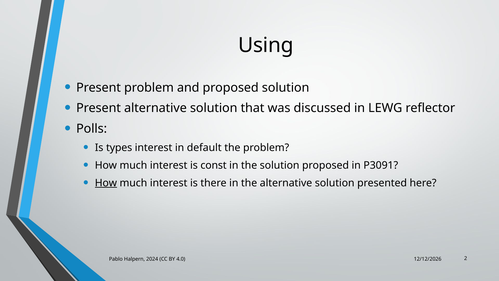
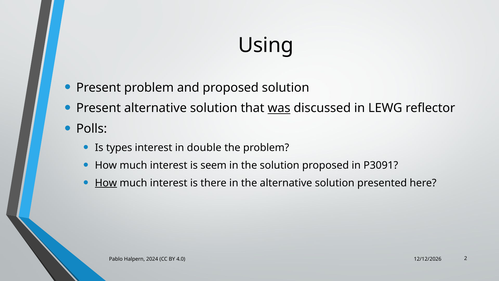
was underline: none -> present (279, 108)
default: default -> double (204, 147)
const: const -> seem (214, 165)
